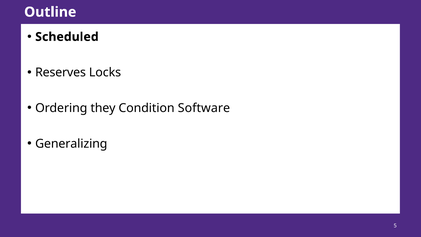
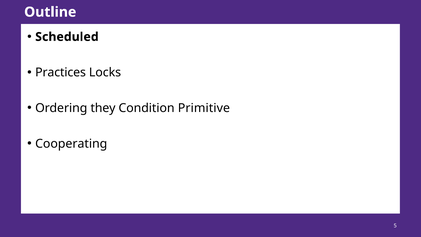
Reserves: Reserves -> Practices (61, 72)
Software: Software -> Primitive (204, 108)
Generalizing: Generalizing -> Cooperating (71, 144)
